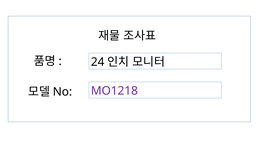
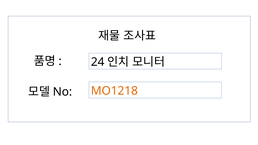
MO1218 colour: purple -> orange (114, 91)
